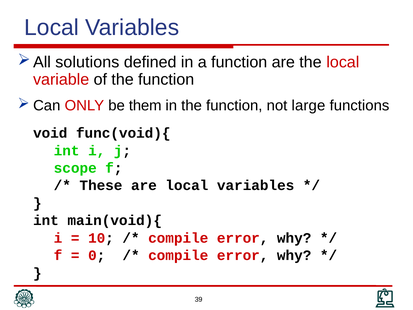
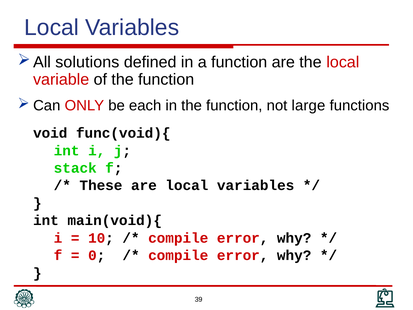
them: them -> each (145, 106)
scope: scope -> stack (75, 168)
